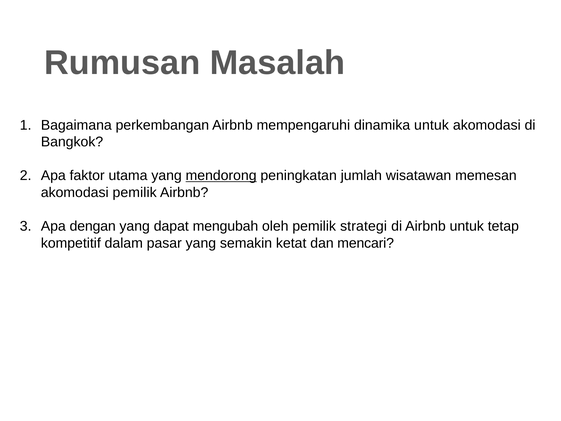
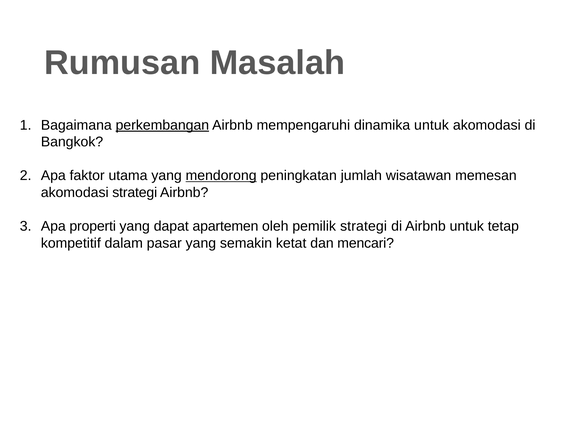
perkembangan underline: none -> present (162, 125)
akomodasi pemilik: pemilik -> strategi (135, 192)
dengan: dengan -> properti (93, 226)
mengubah: mengubah -> apartemen (225, 226)
